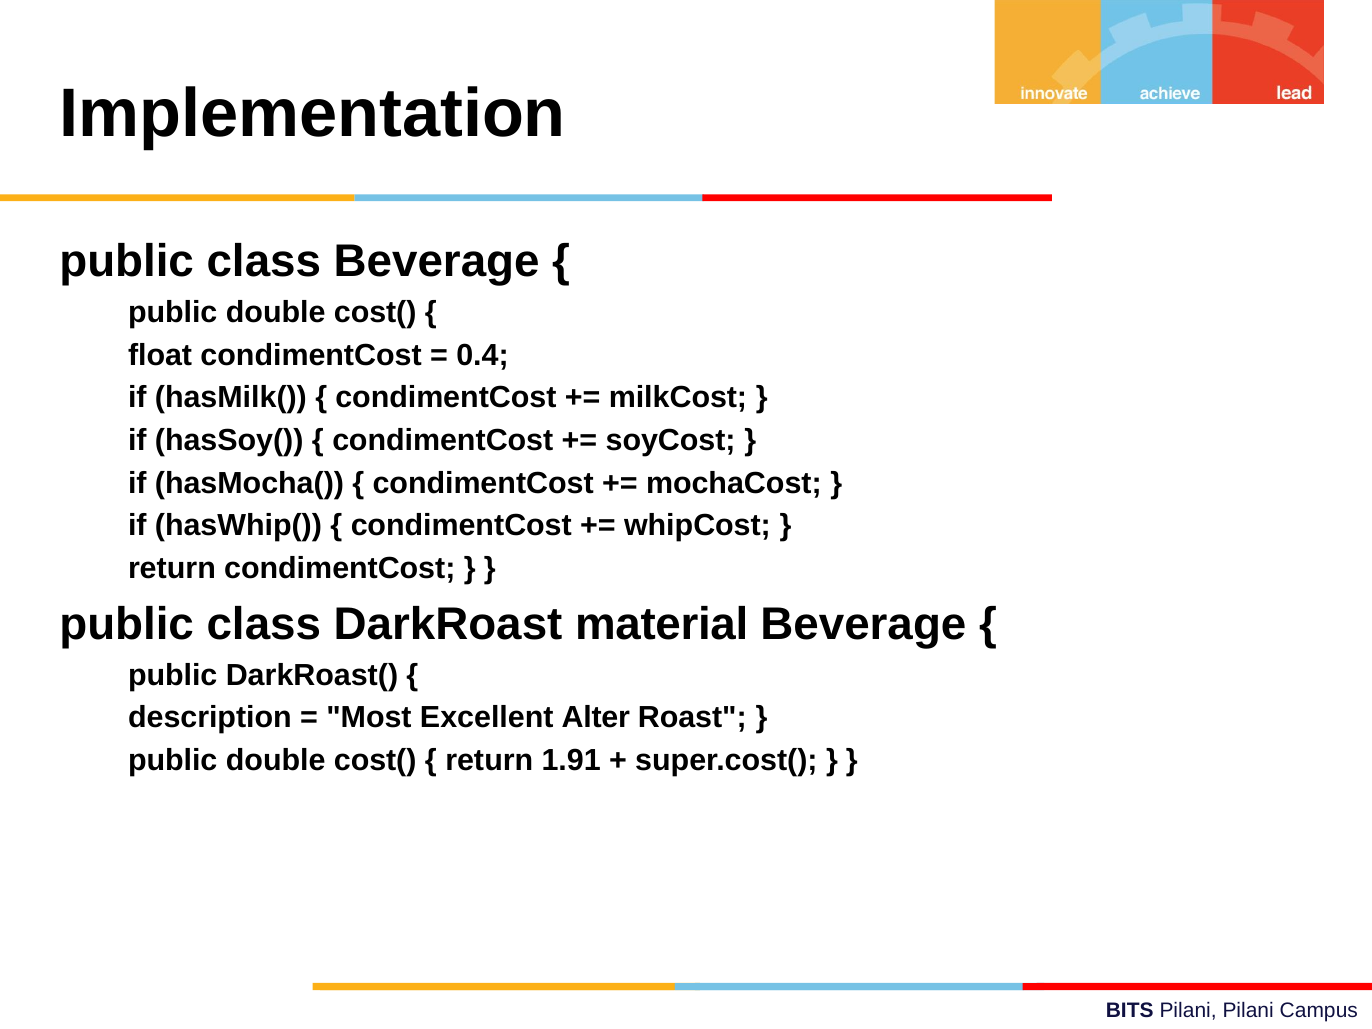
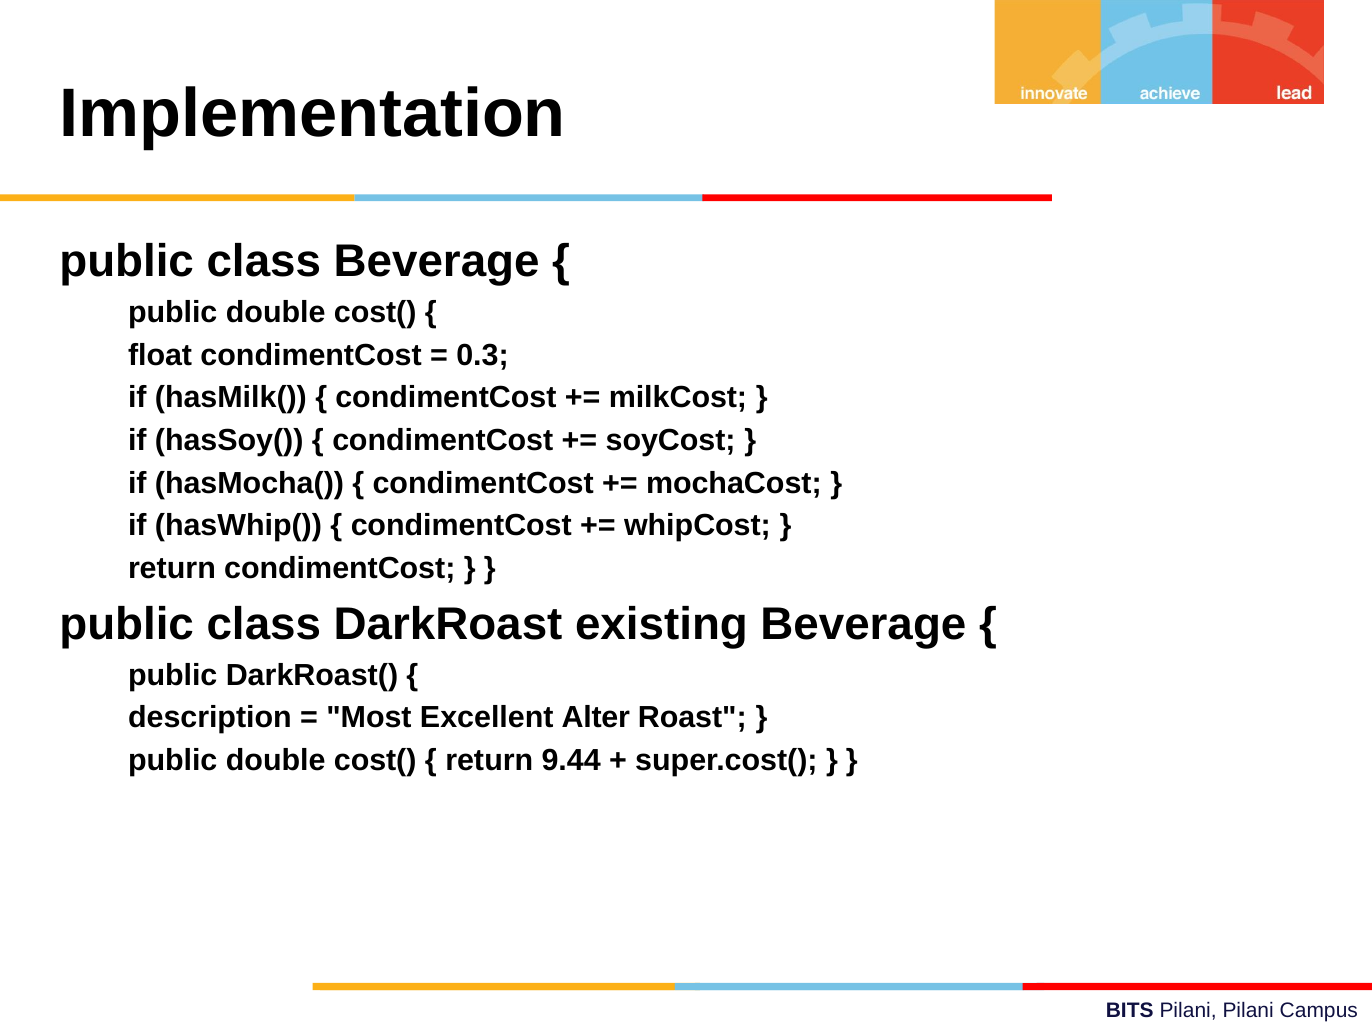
0.4: 0.4 -> 0.3 (482, 355)
material: material -> existing (661, 624)
1.91: 1.91 -> 9.44 (571, 760)
